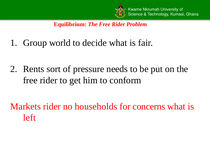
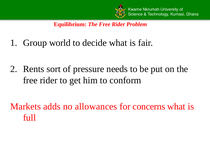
Markets rider: rider -> adds (52, 106)
households: households -> allowances (96, 106)
left: left -> full (30, 117)
